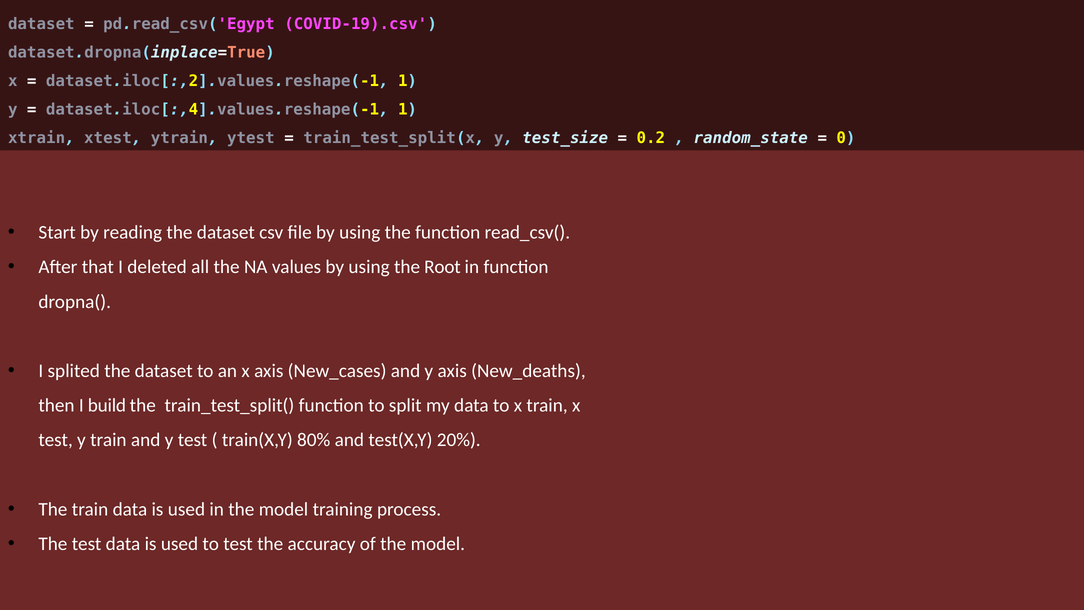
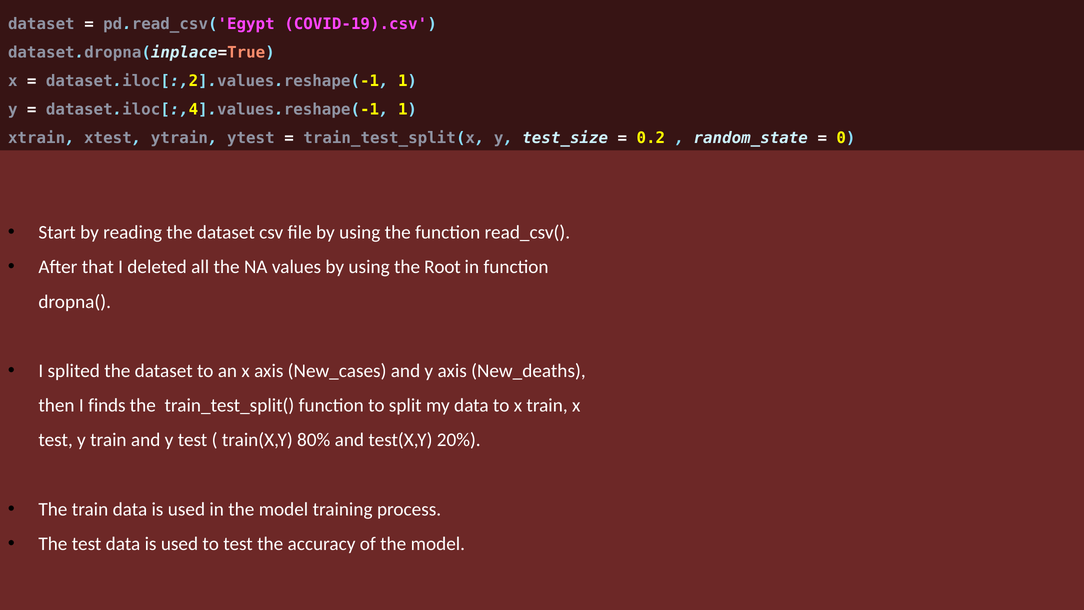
build: build -> finds (107, 405)
